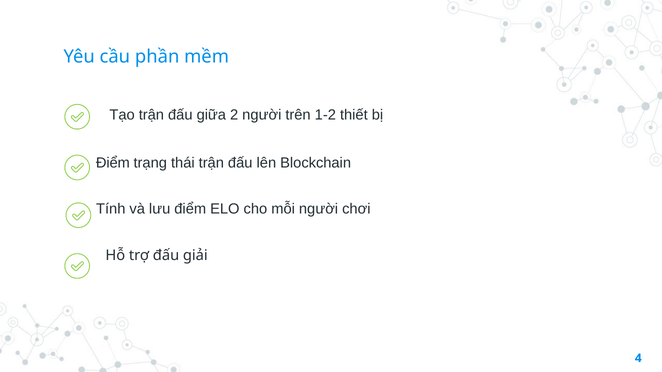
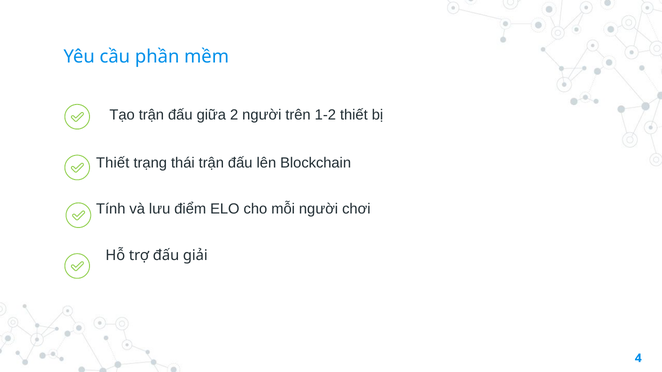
Điểm: Điểm -> Thiết (113, 163)
